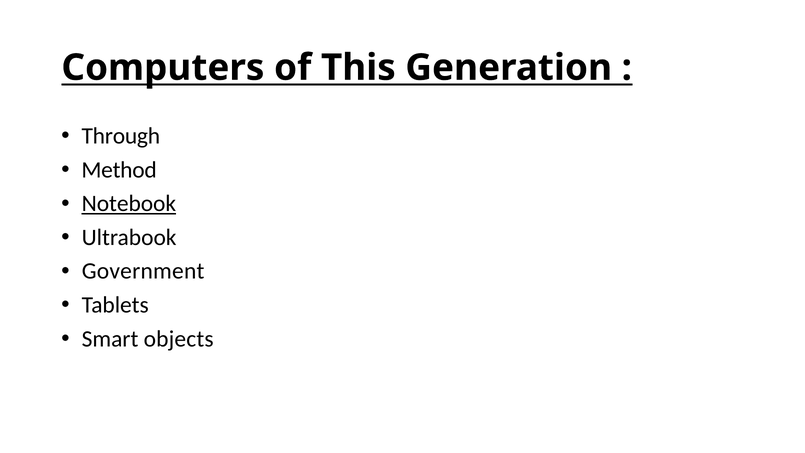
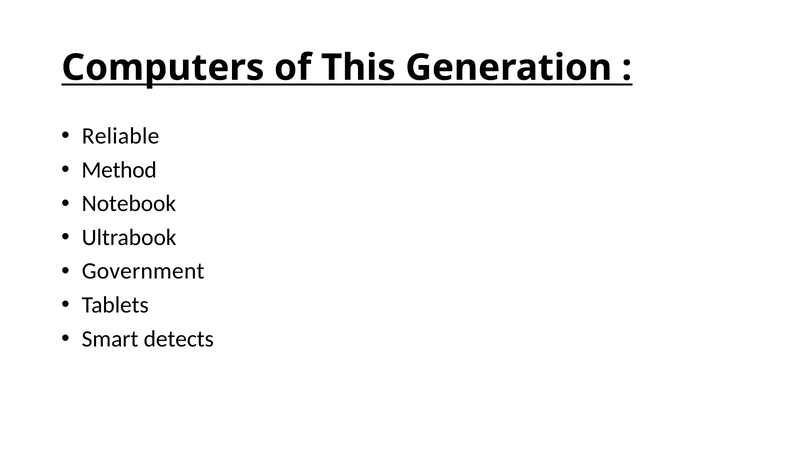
Through: Through -> Reliable (121, 136)
Notebook underline: present -> none (129, 204)
objects: objects -> detects (179, 339)
